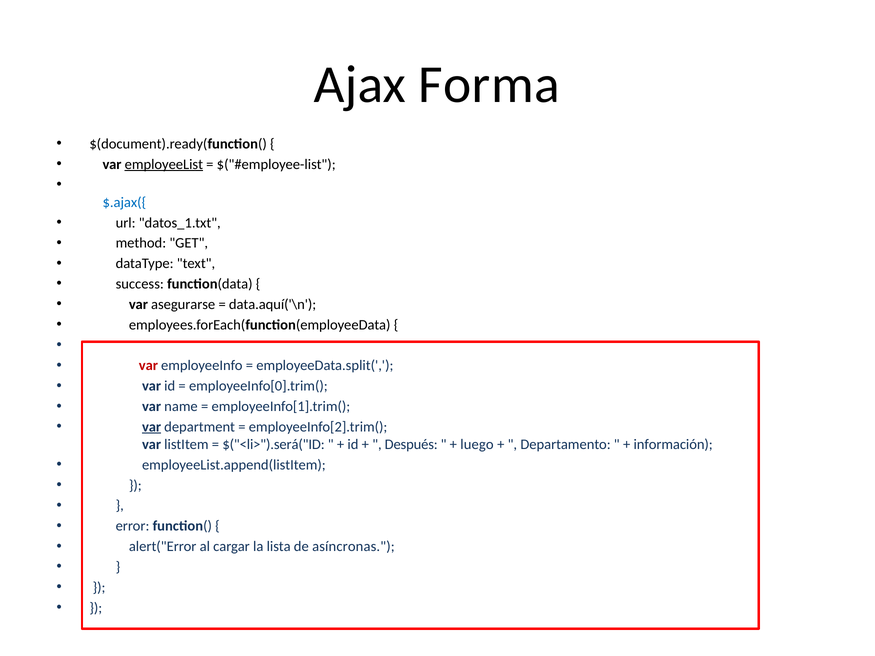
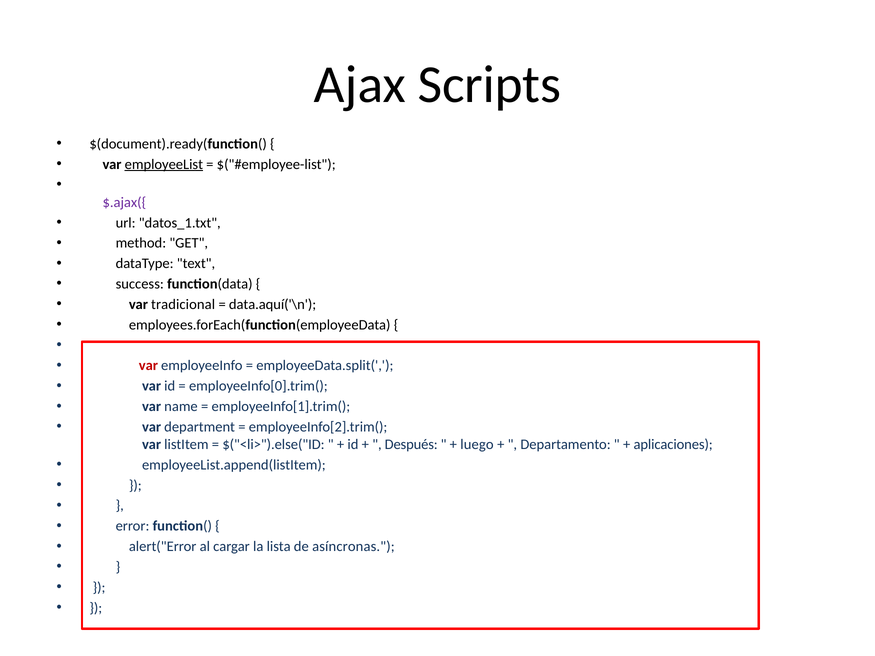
Forma: Forma -> Scripts (489, 85)
$.ajax({ colour: blue -> purple (124, 202)
asegurarse: asegurarse -> tradicional (183, 305)
var underline: present -> none (152, 427)
$("<li>").será("ID: $("<li>").será("ID -> $("<li>").else("ID (273, 445)
información: información -> aplicaciones (673, 445)
